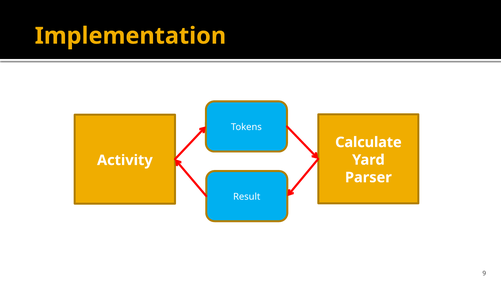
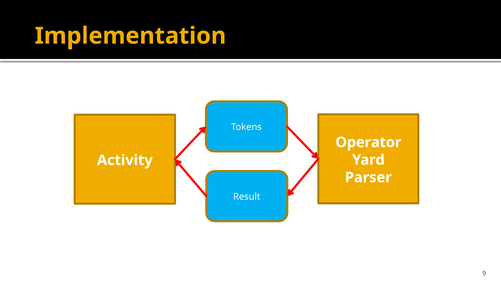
Calculate: Calculate -> Operator (368, 142)
